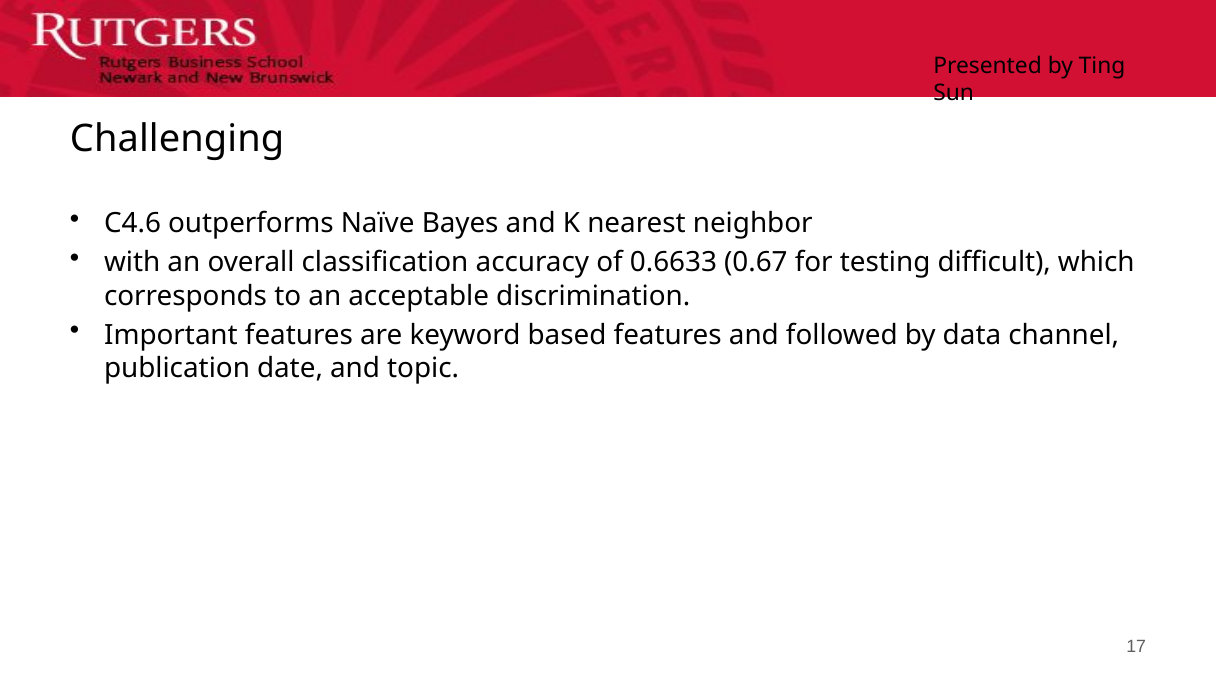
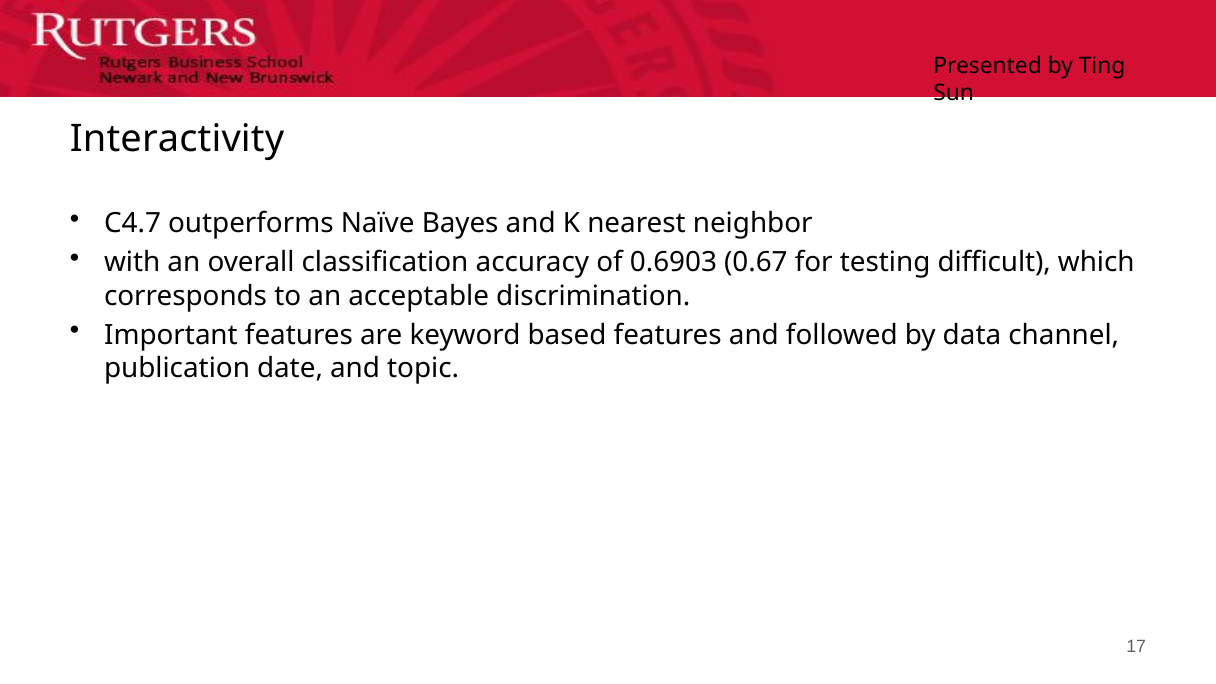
Challenging: Challenging -> Interactivity (177, 139)
C4.6: C4.6 -> C4.7 (133, 224)
0.6633: 0.6633 -> 0.6903 (673, 263)
